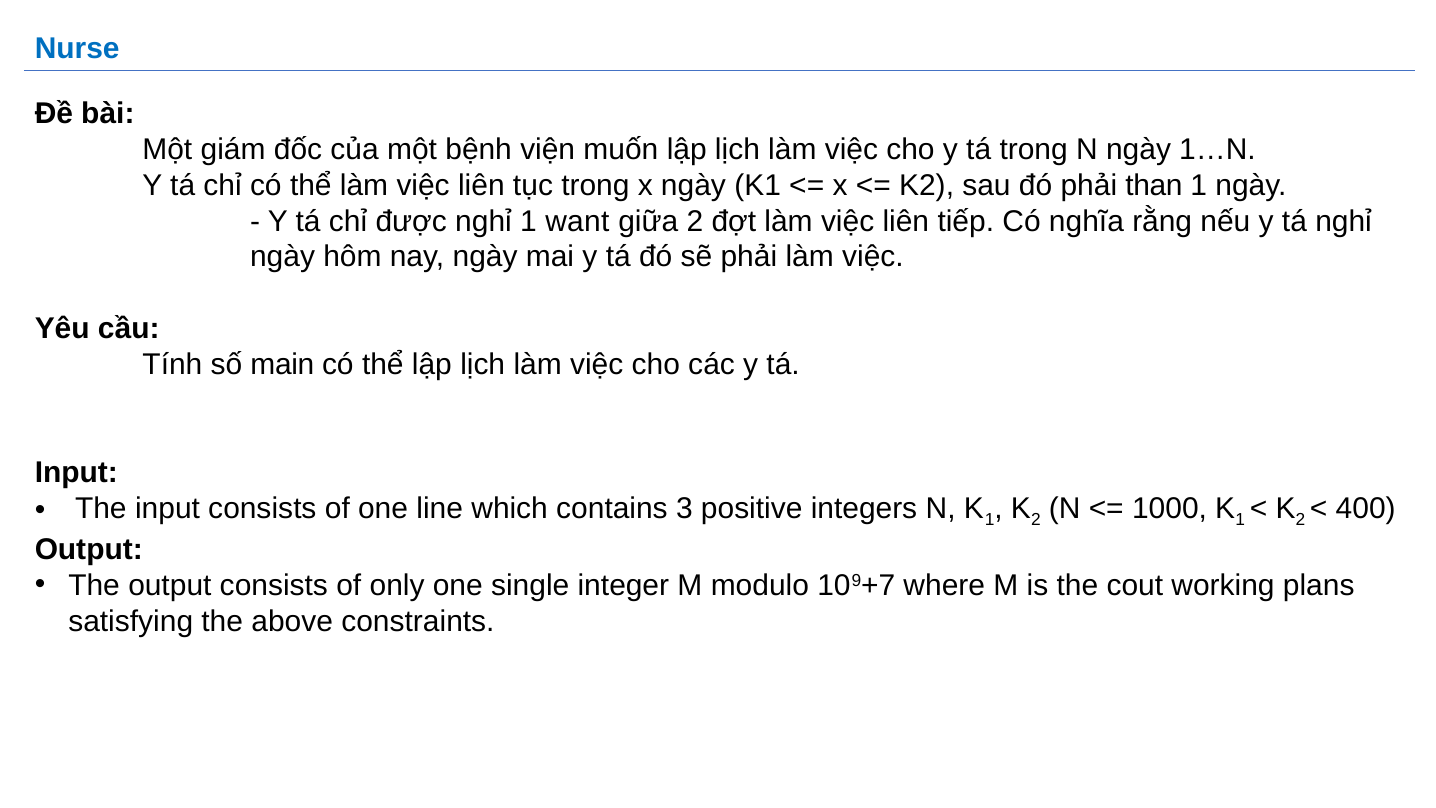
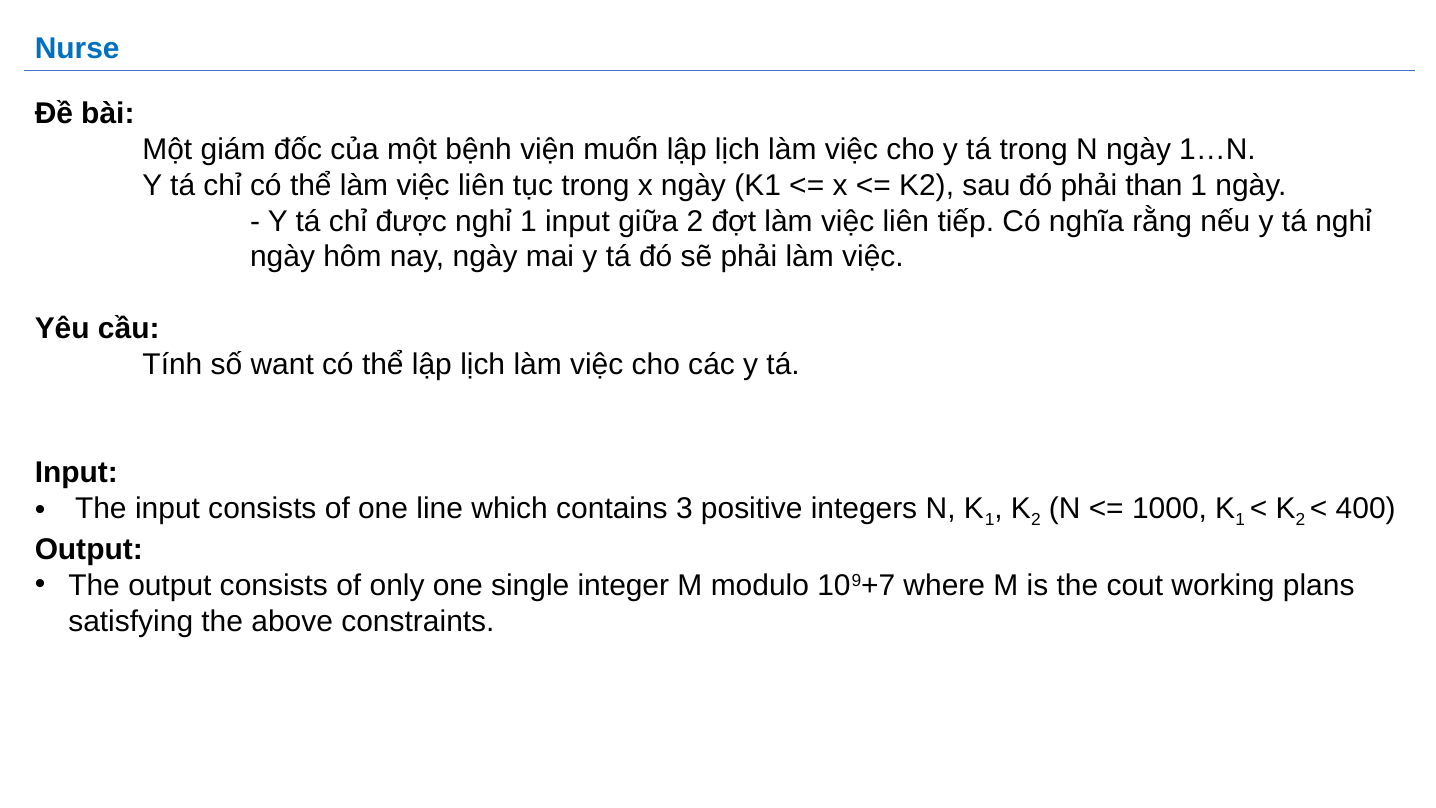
1 want: want -> input (577, 221)
main: main -> want (282, 365)
